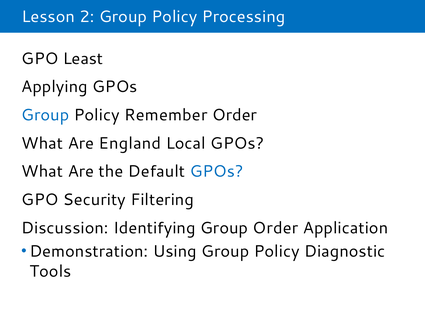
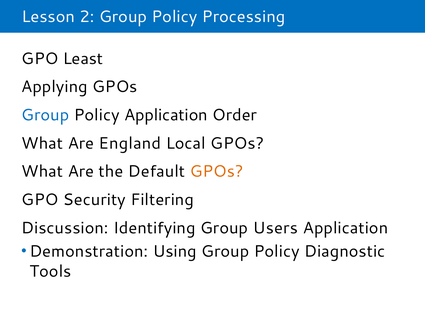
Policy Remember: Remember -> Application (166, 115)
GPOs colour: blue -> orange (217, 171)
Group Order: Order -> Users (275, 228)
